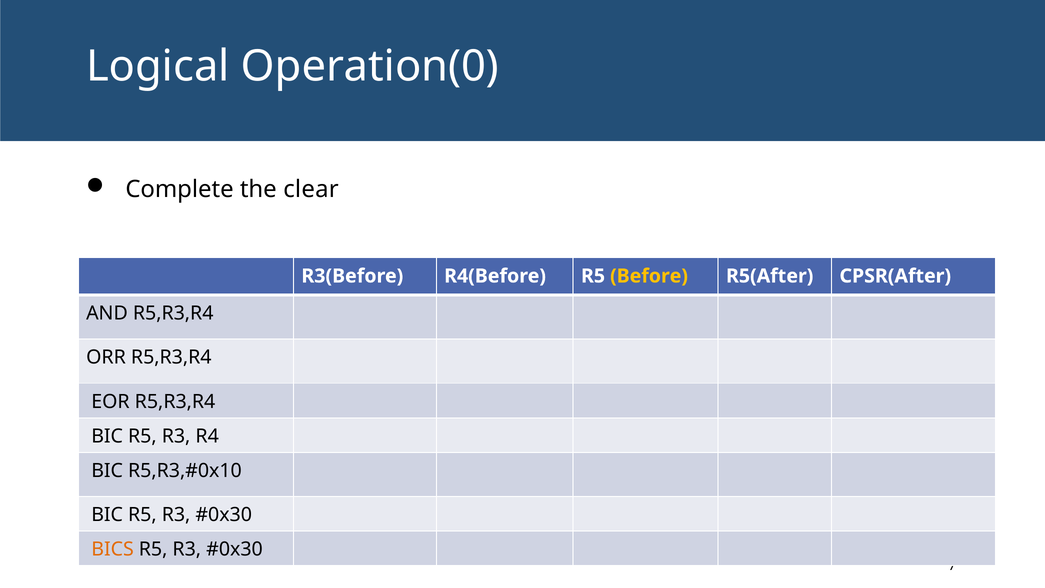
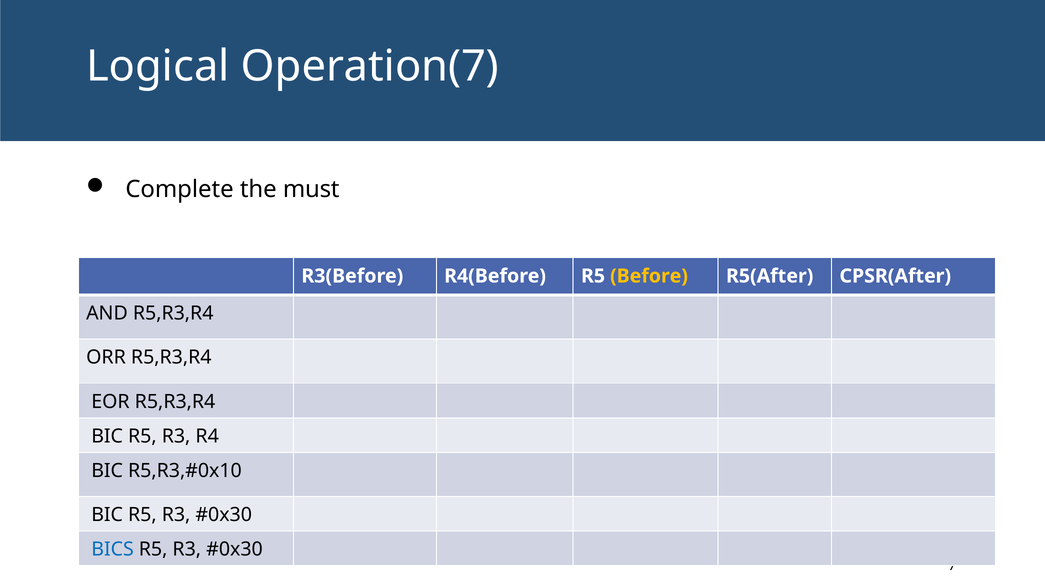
Operation(0: Operation(0 -> Operation(7 (370, 67)
clear: clear -> must (311, 189)
BICS colour: orange -> blue (113, 549)
